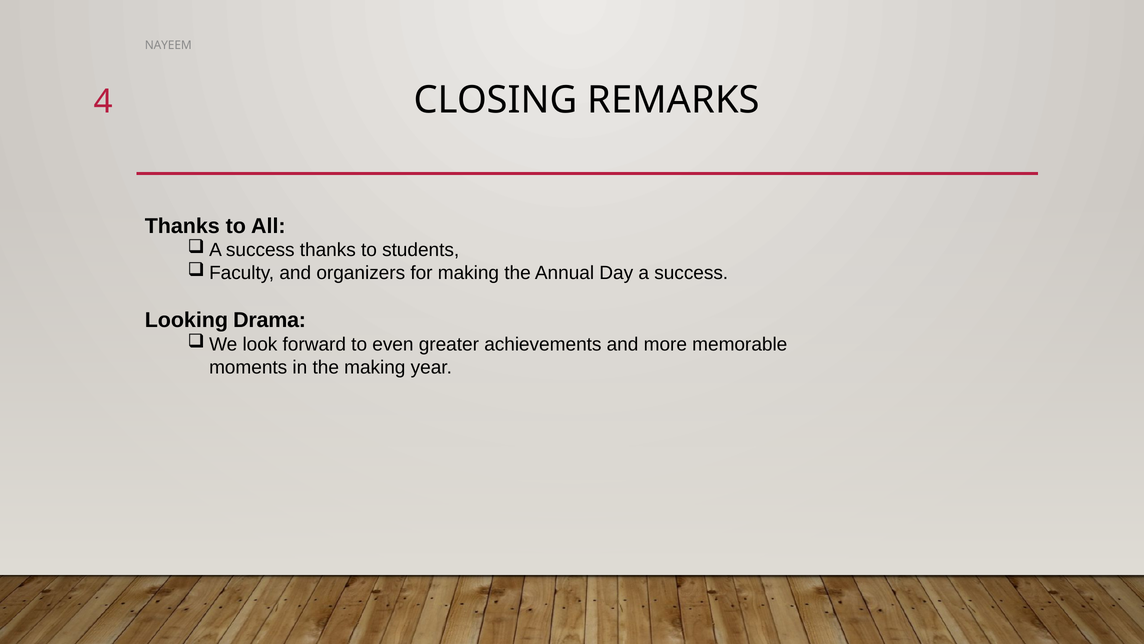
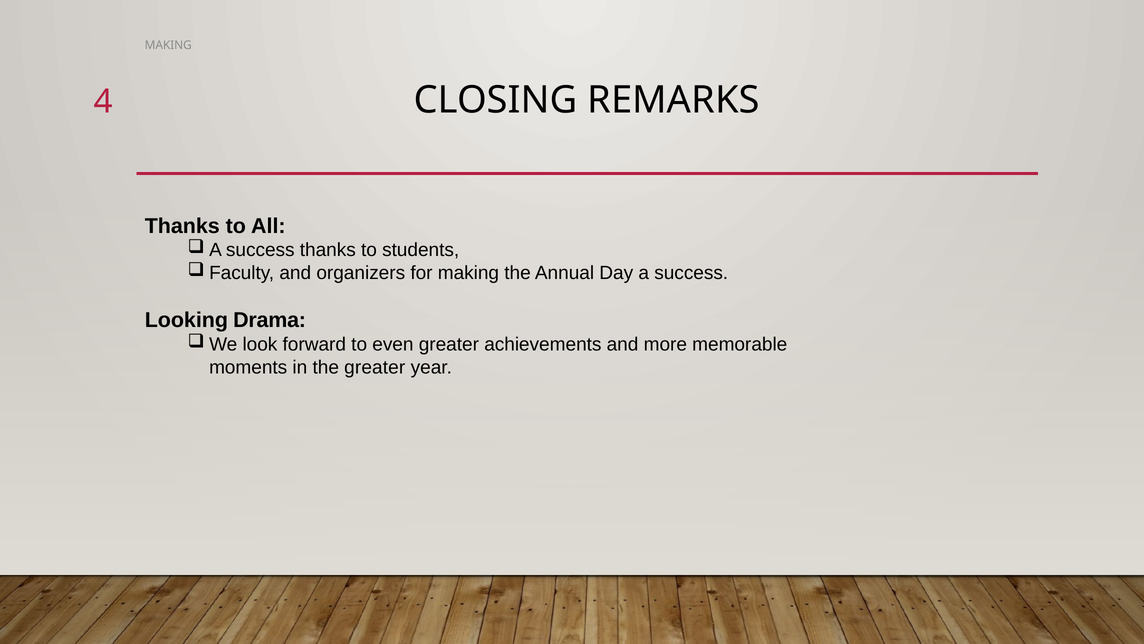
NAYEEM: NAYEEM -> MAKING (168, 45)
the making: making -> greater (375, 367)
